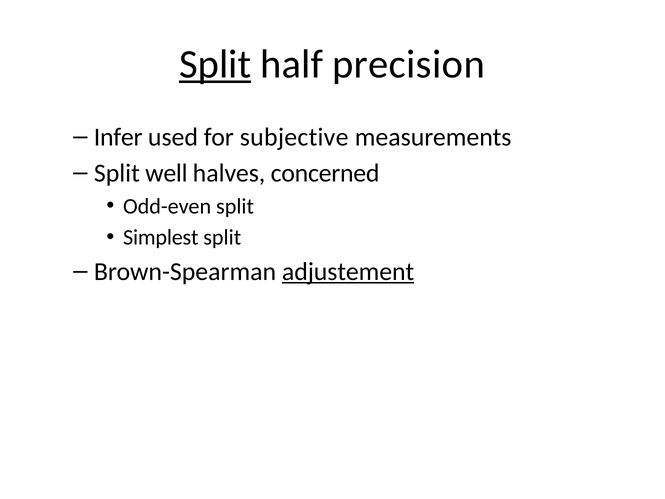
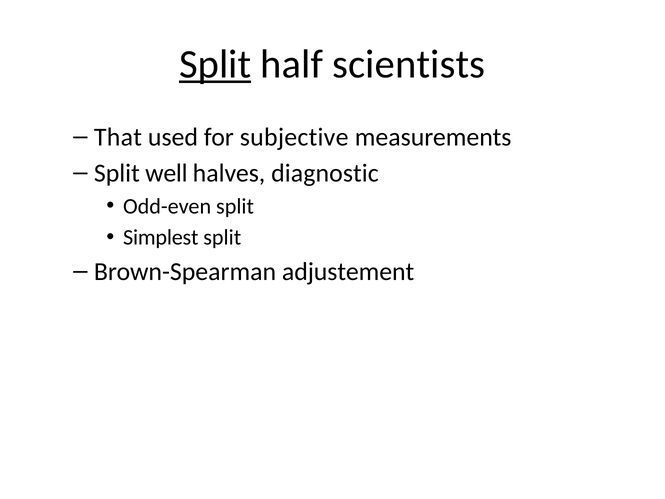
precision: precision -> scientists (409, 64)
Infer: Infer -> That (118, 137)
concerned: concerned -> diagnostic (325, 173)
adjustement underline: present -> none (348, 272)
